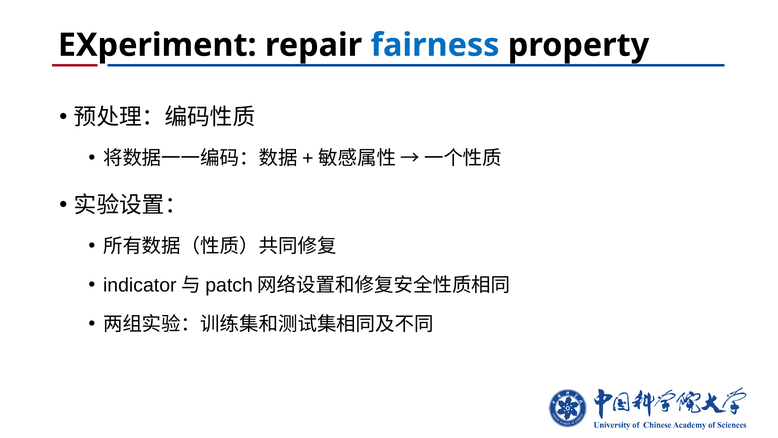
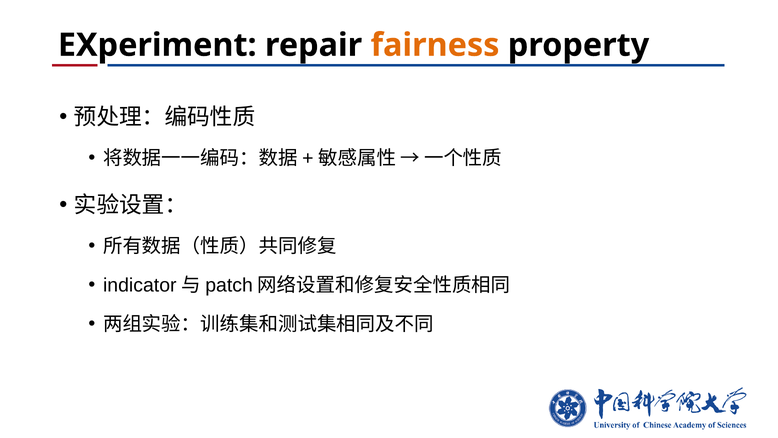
fairness colour: blue -> orange (435, 45)
